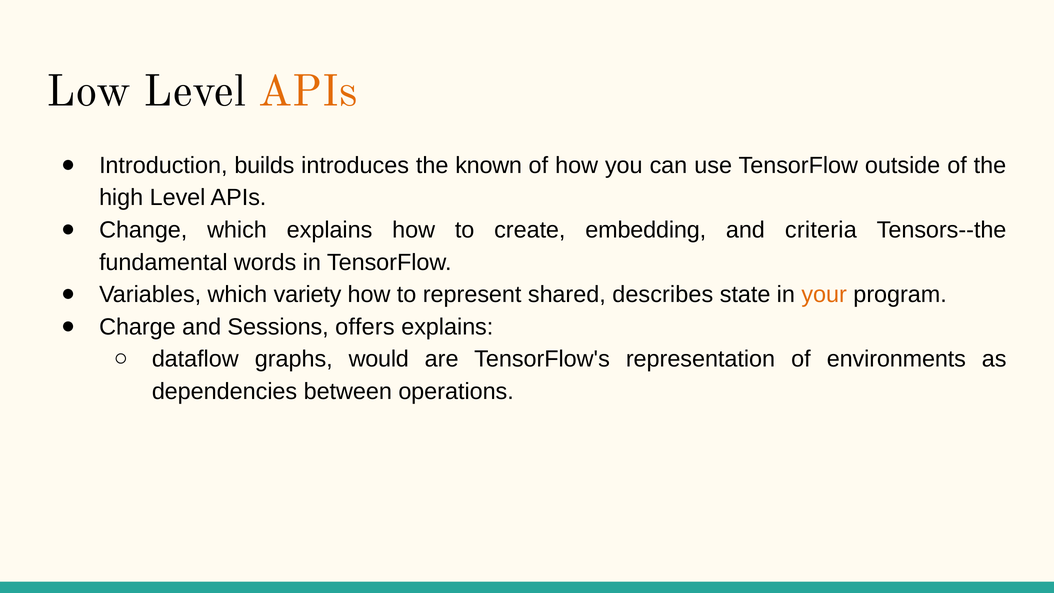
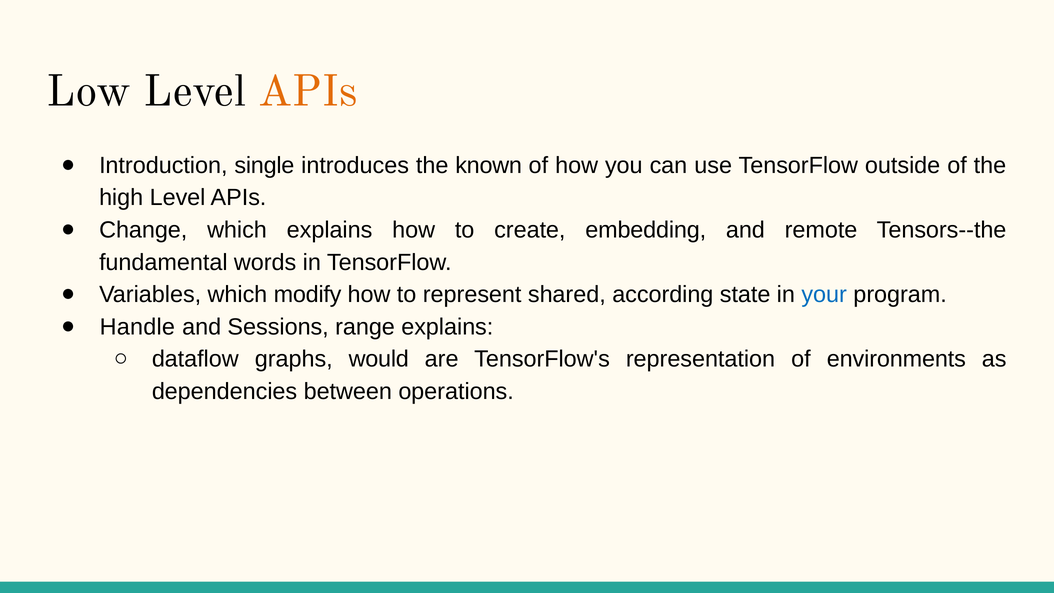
builds: builds -> single (264, 165)
criteria: criteria -> remote (821, 230)
variety: variety -> modify (308, 295)
describes: describes -> according (663, 295)
your colour: orange -> blue (824, 295)
Charge: Charge -> Handle (137, 327)
offers: offers -> range (365, 327)
